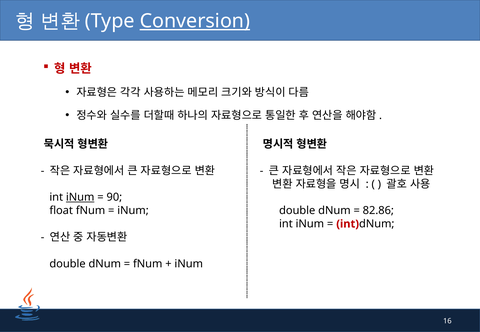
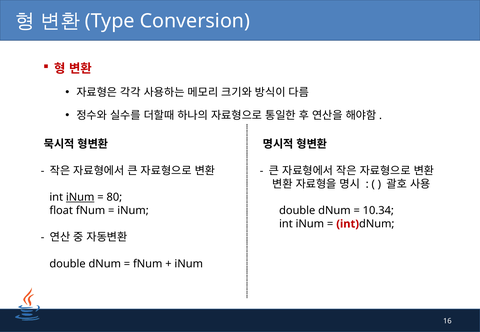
Conversion underline: present -> none (195, 21)
90: 90 -> 80 (114, 198)
82.86: 82.86 -> 10.34 (378, 211)
